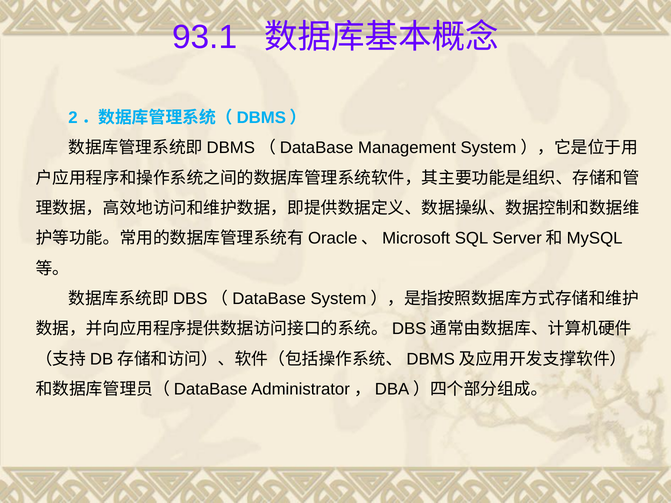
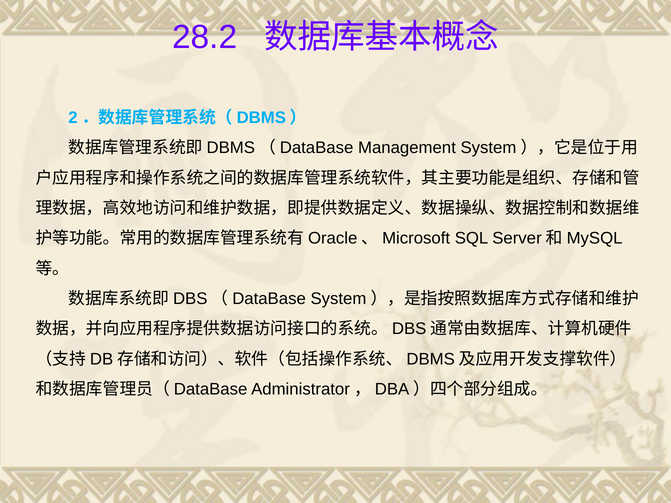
93.1: 93.1 -> 28.2 (205, 37)
